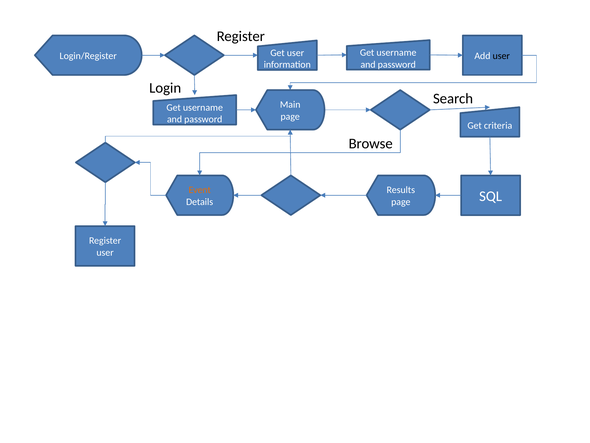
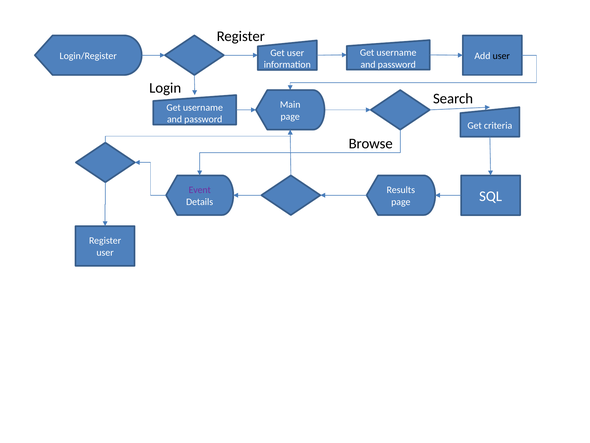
Event colour: orange -> purple (200, 190)
